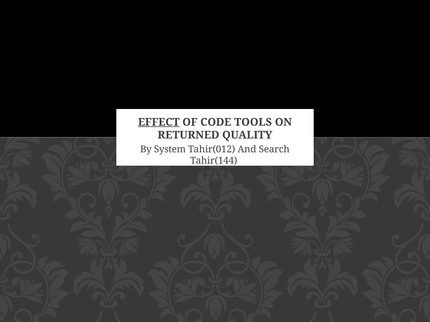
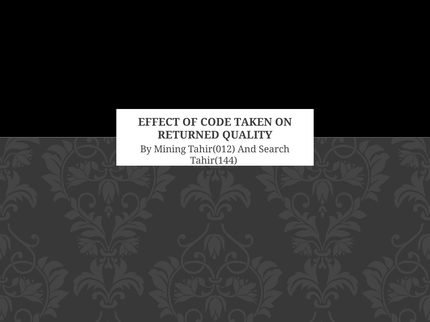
EFFECT underline: present -> none (159, 122)
TOOLS: TOOLS -> TAKEN (253, 122)
System: System -> Mining (170, 150)
